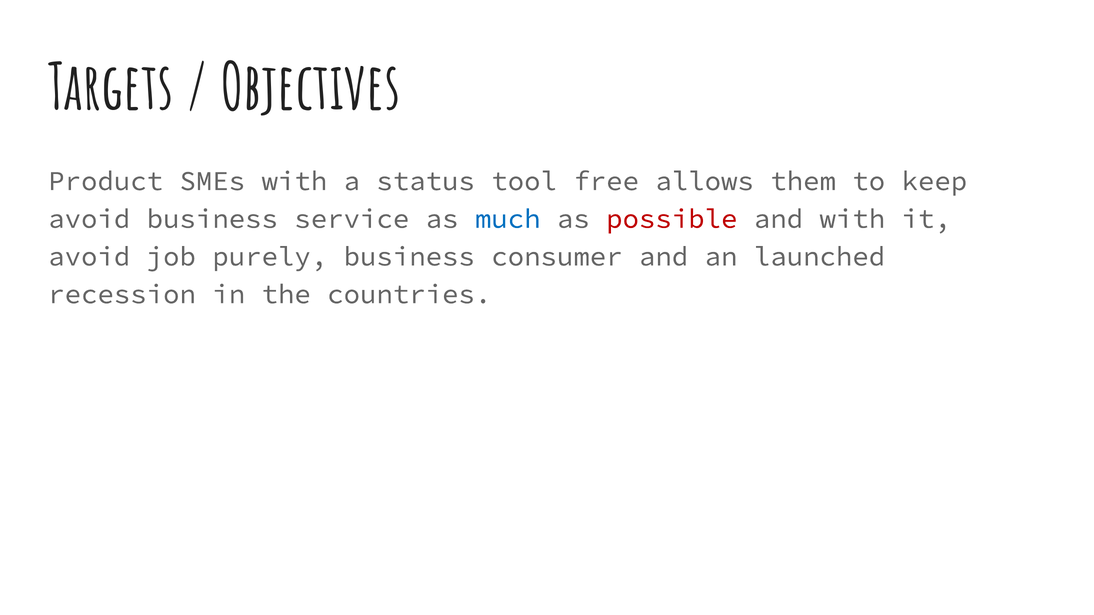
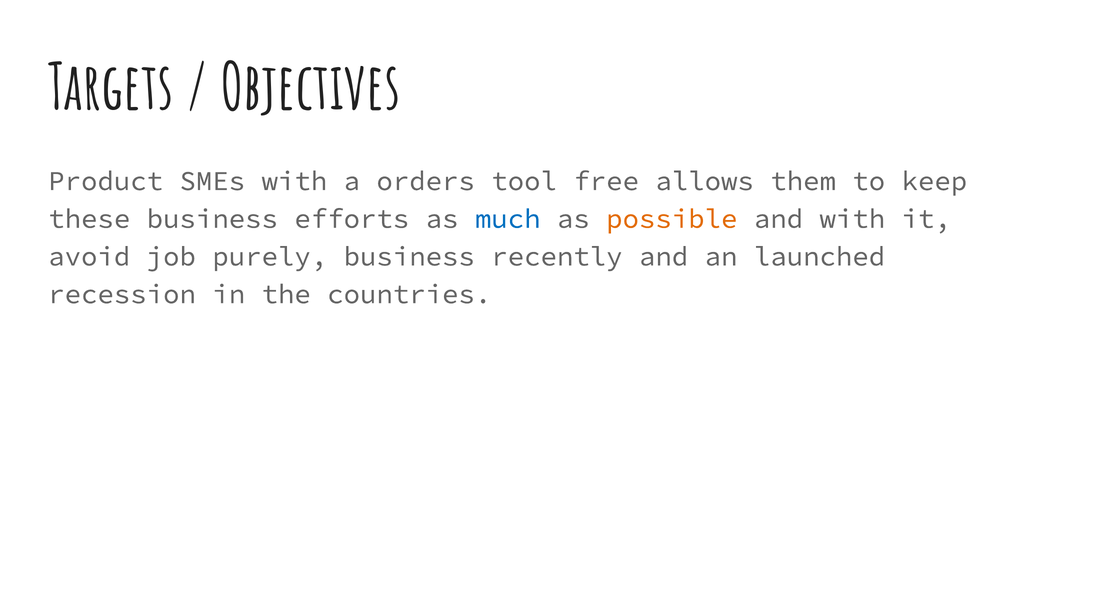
status: status -> orders (426, 181)
avoid: avoid -> these (89, 219)
service: service -> efforts (352, 219)
possible colour: red -> orange (672, 219)
consumer: consumer -> recently (557, 257)
